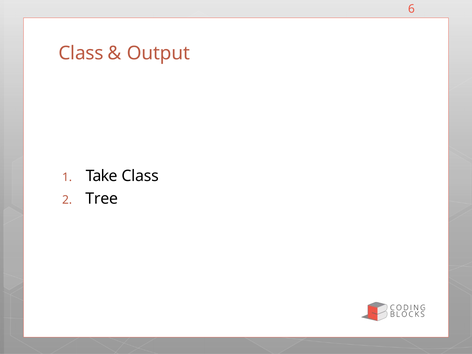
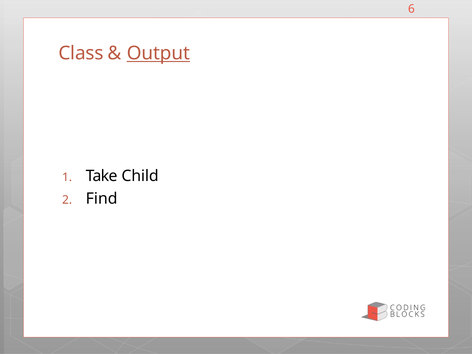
Output underline: none -> present (158, 53)
Take Class: Class -> Child (140, 176)
Tree: Tree -> Find (102, 199)
